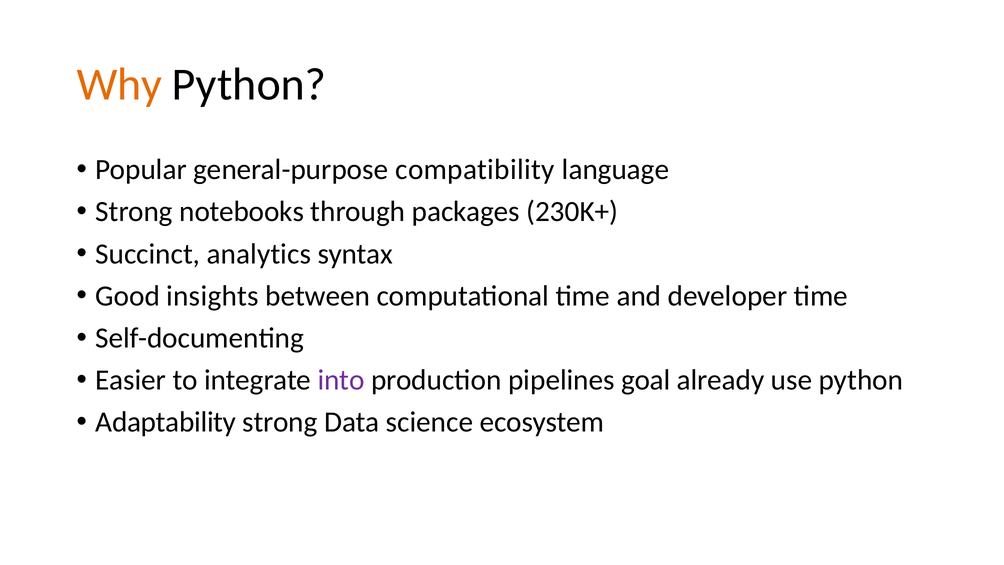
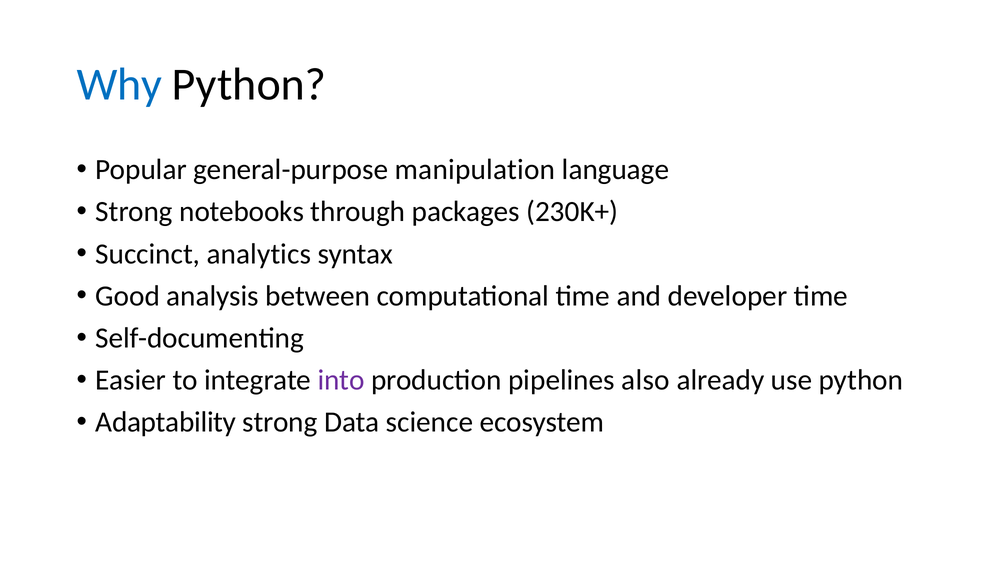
Why colour: orange -> blue (119, 84)
compatibility: compatibility -> manipulation (475, 170)
insights: insights -> analysis (213, 296)
goal: goal -> also (646, 380)
